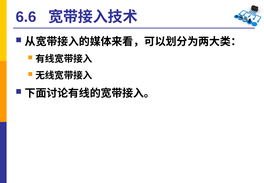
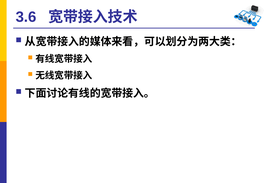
6.6: 6.6 -> 3.6 (26, 17)
